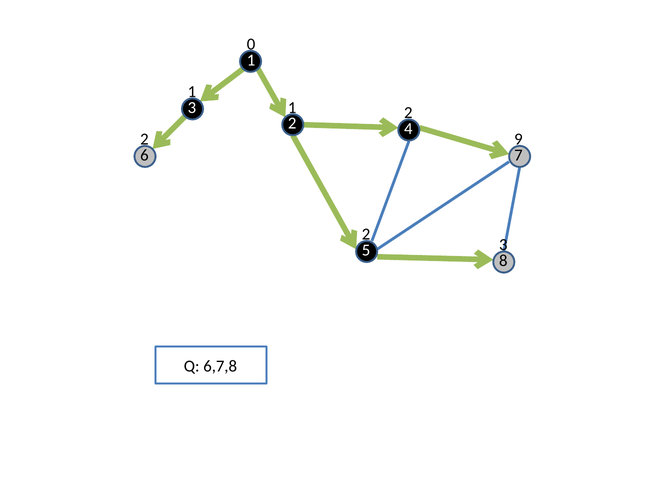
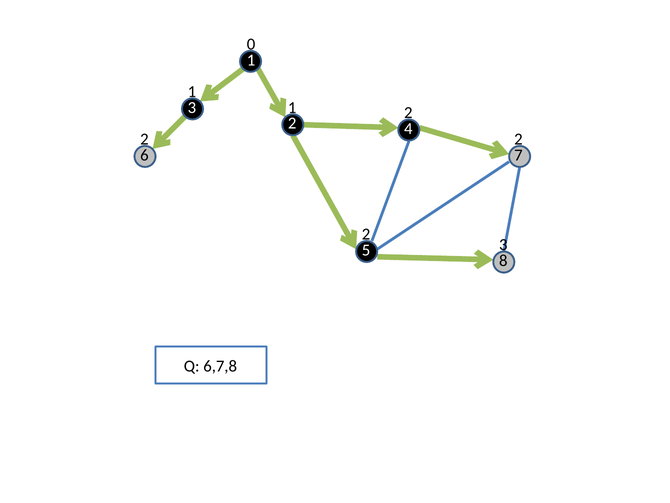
9: 9 -> 2 (518, 139)
